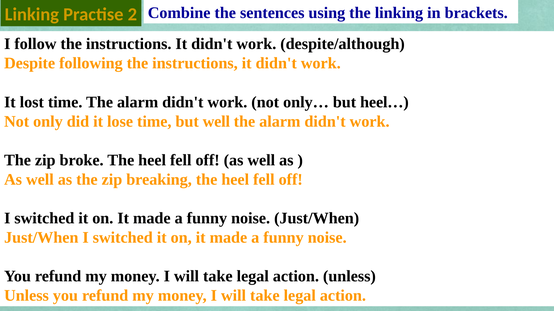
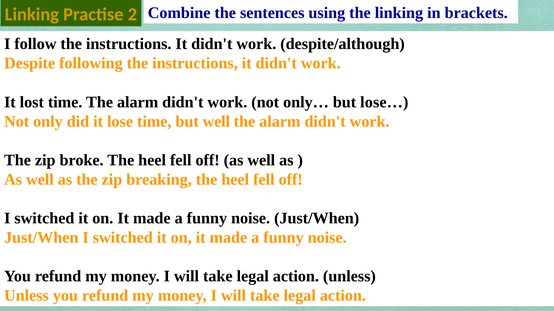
heel…: heel… -> lose… (384, 102)
